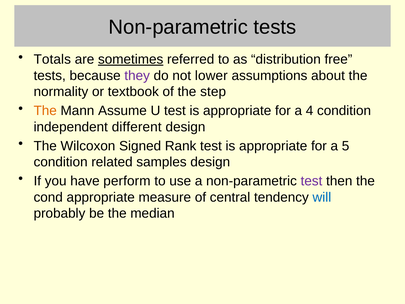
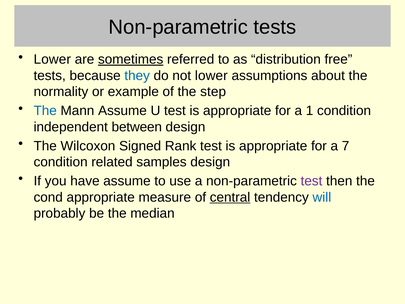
Totals: Totals -> Lower (52, 59)
they colour: purple -> blue (137, 76)
textbook: textbook -> example (133, 92)
The colour: orange -> blue (45, 111)
4: 4 -> 1 (310, 111)
different: different -> between (137, 127)
5: 5 -> 7 (346, 146)
have perform: perform -> assume (127, 181)
central underline: none -> present (230, 197)
